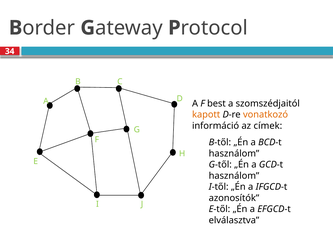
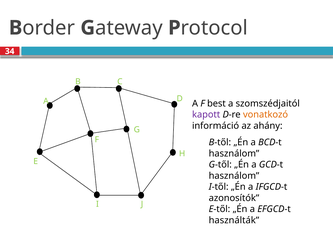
kapott colour: orange -> purple (206, 115)
címek: címek -> ahány (268, 126)
elválasztva: elválasztva -> használták (234, 220)
